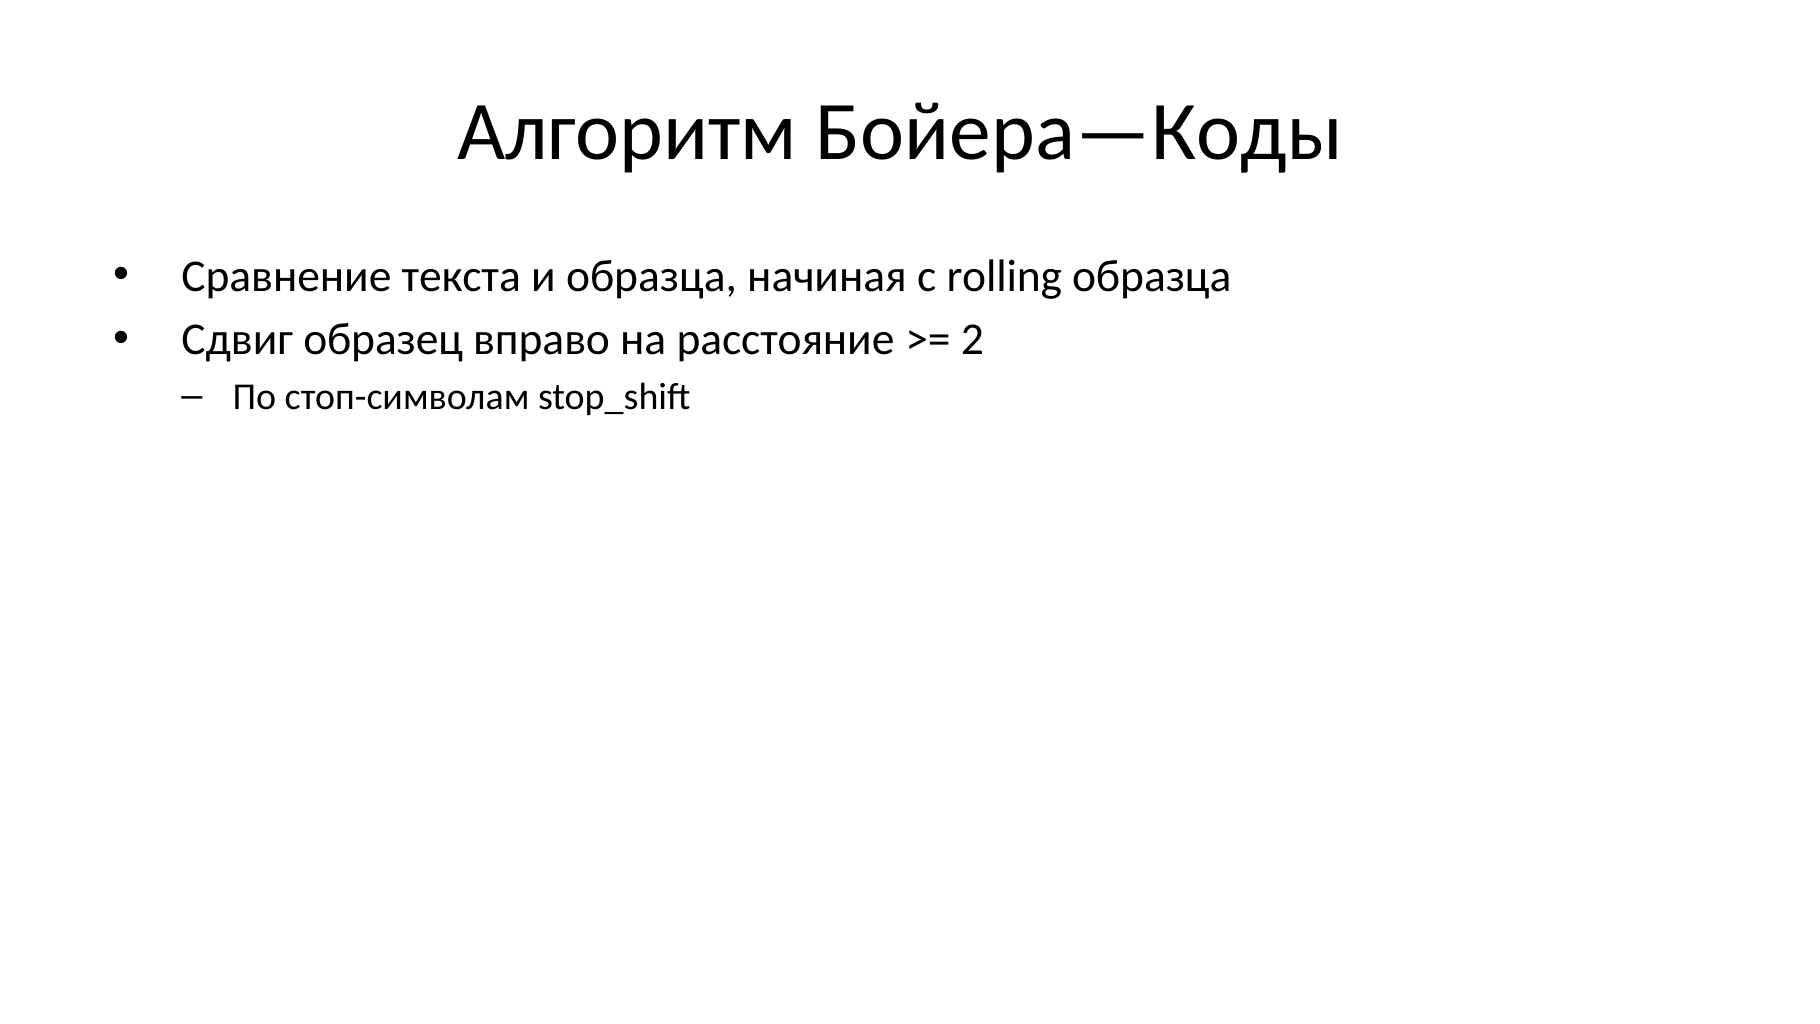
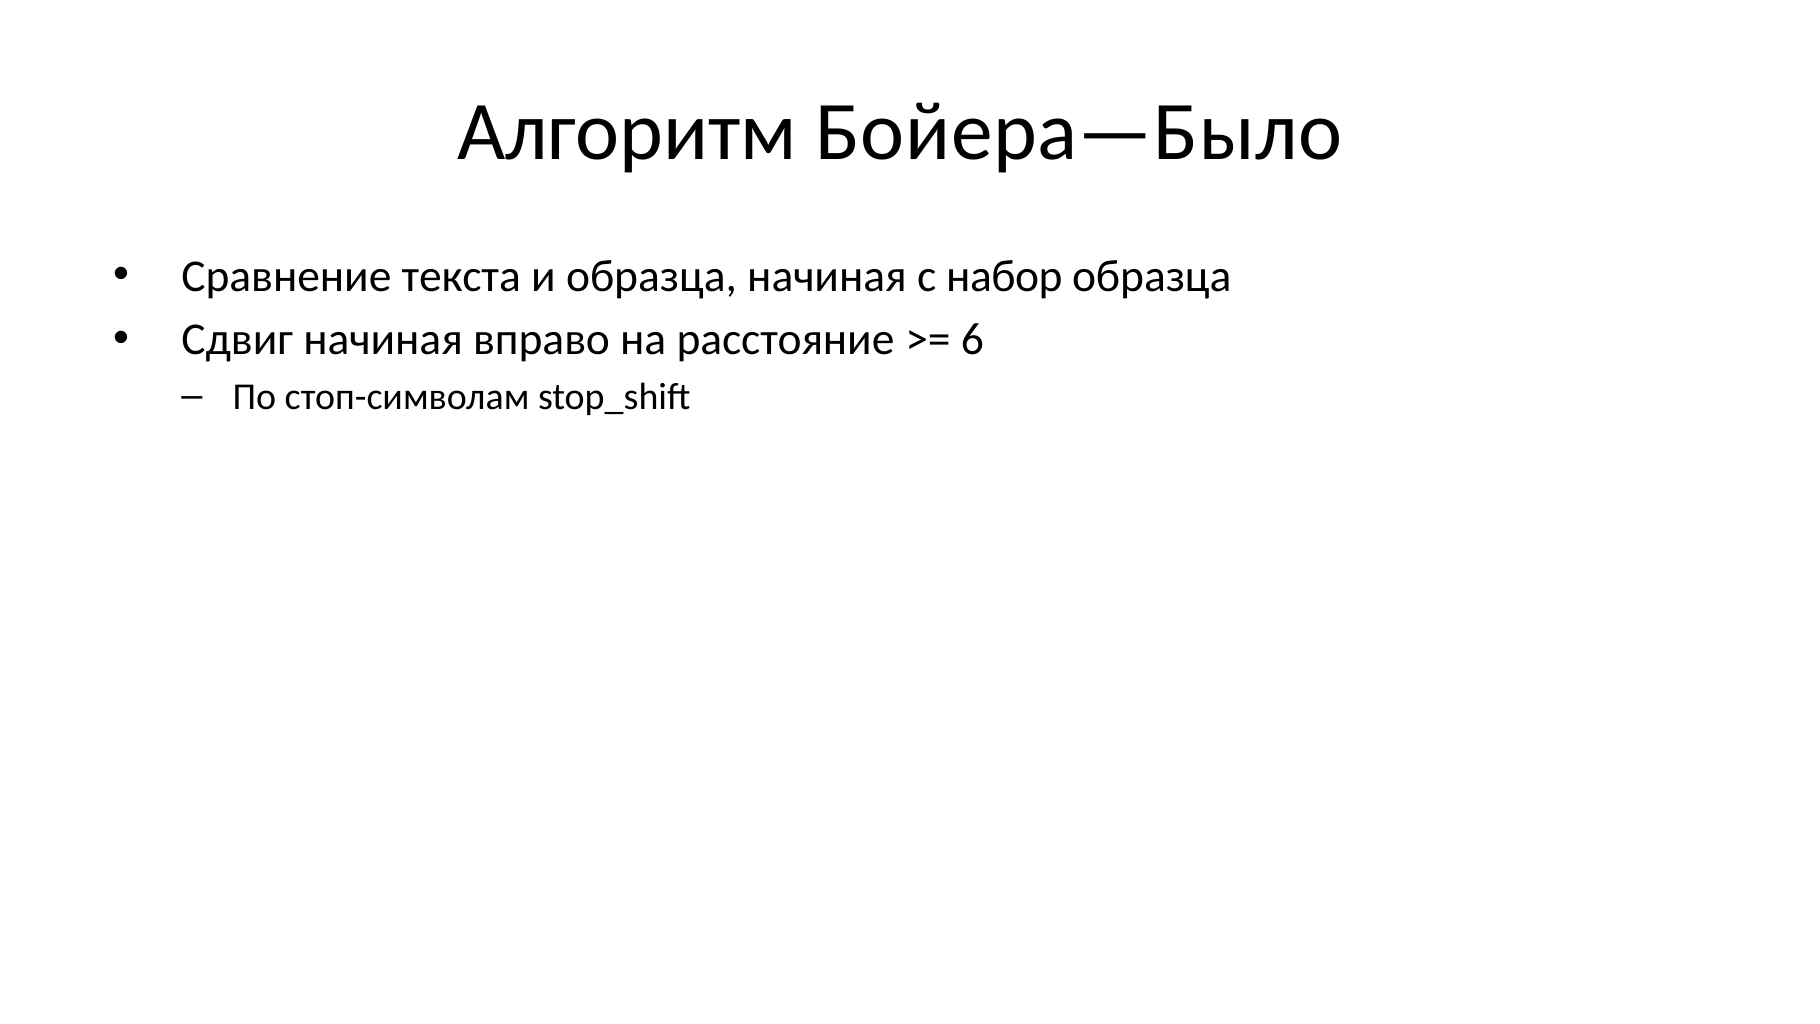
Бойера—Коды: Бойера—Коды -> Бойера—Было (1079, 132)
rolling: rolling -> набор (1004, 276)
Сдвиг образец: образец -> начиная (383, 340)
2: 2 -> 6 (972, 340)
